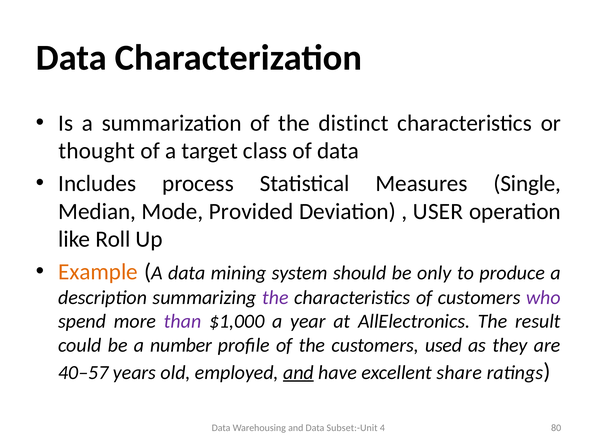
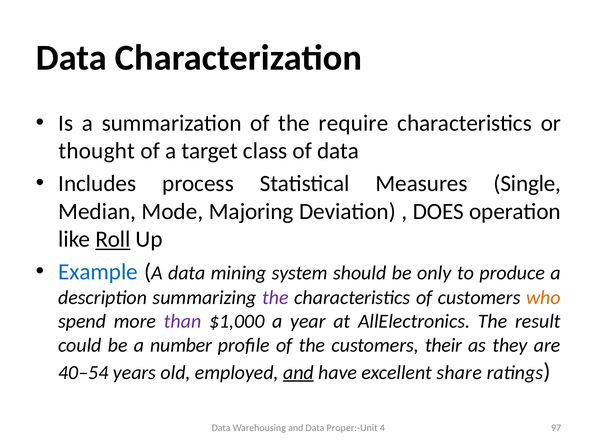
distinct: distinct -> require (354, 123)
Provided: Provided -> Majoring (251, 211)
USER: USER -> DOES (438, 211)
Roll underline: none -> present (113, 239)
Example colour: orange -> blue (98, 272)
who colour: purple -> orange (543, 297)
used: used -> their (444, 345)
40–57: 40–57 -> 40–54 (83, 372)
Subset:-Unit: Subset:-Unit -> Proper:-Unit (352, 427)
80: 80 -> 97 (556, 427)
